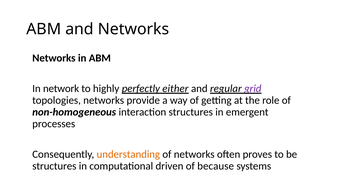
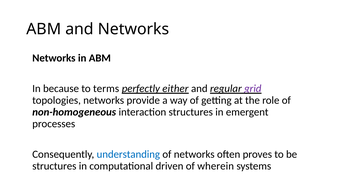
network: network -> because (61, 88)
highly: highly -> terms (106, 88)
understanding colour: orange -> blue (128, 154)
because: because -> wherein (216, 166)
